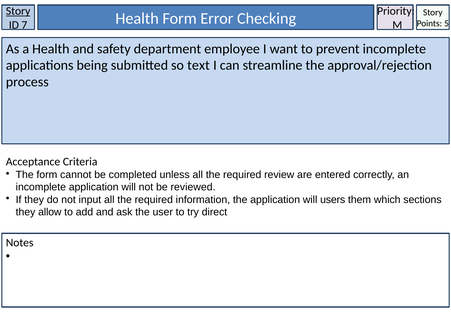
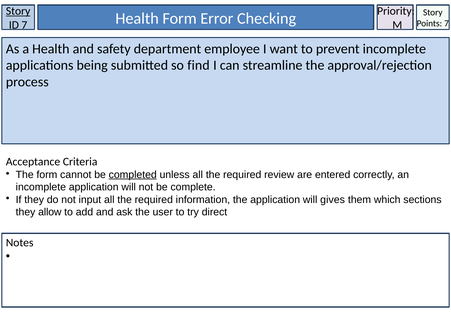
Points 5: 5 -> 7 (447, 23)
text: text -> find (198, 65)
completed underline: none -> present (133, 175)
reviewed: reviewed -> complete (193, 187)
users: users -> gives (333, 200)
